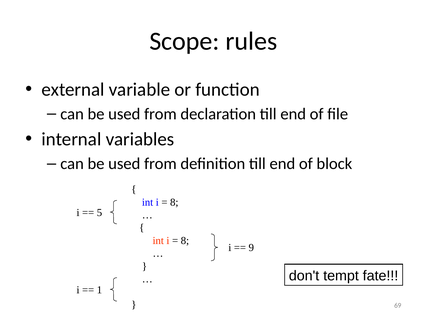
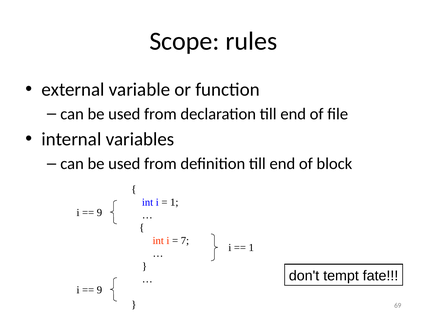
8: 8 -> 1 (174, 202)
5: 5 -> 9 (99, 213)
8: 8 -> 7 (185, 241)
9: 9 -> 1 (251, 248)
1: 1 -> 9 (99, 290)
